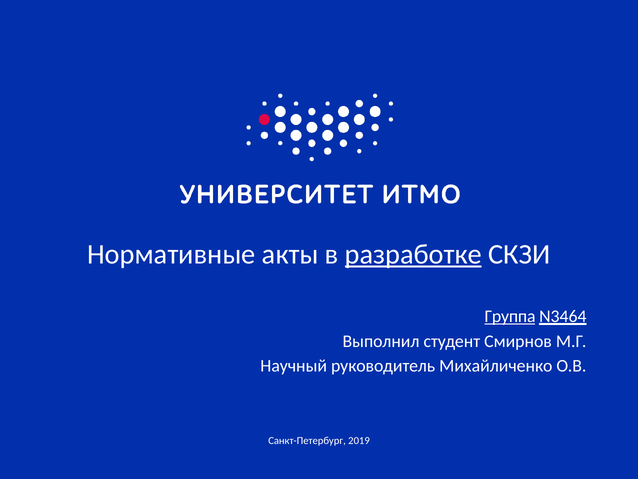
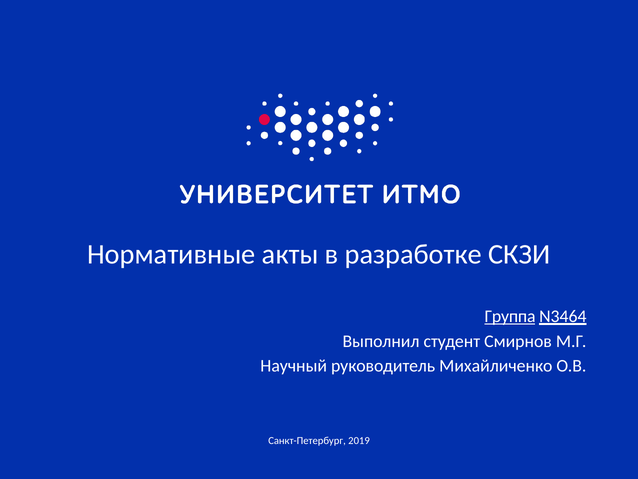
разработке underline: present -> none (413, 254)
